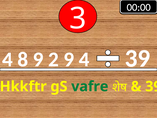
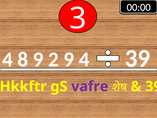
vafre colour: green -> purple (90, 86)
